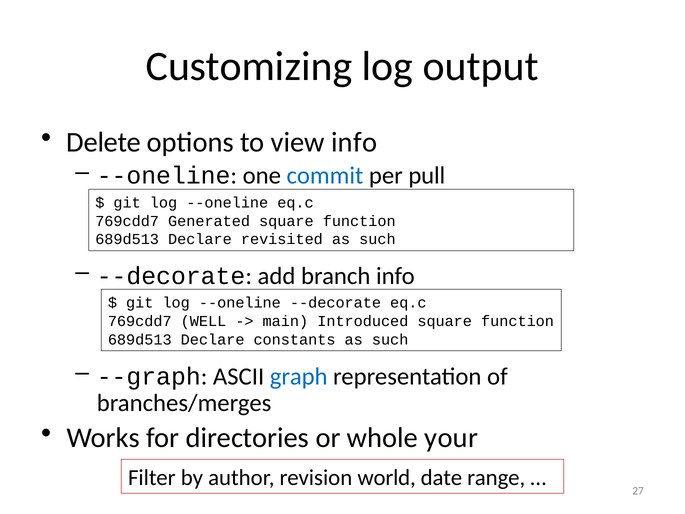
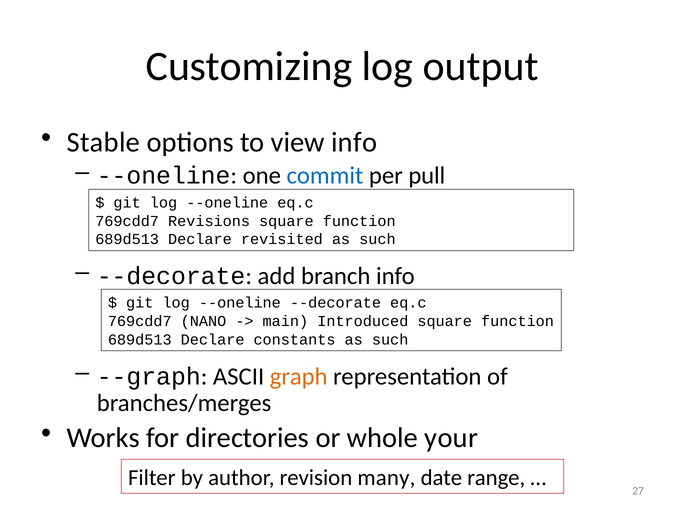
Delete: Delete -> Stable (103, 142)
Generated: Generated -> Revisions (209, 221)
WELL: WELL -> NANO (204, 321)
graph colour: blue -> orange (299, 376)
world: world -> many (386, 478)
